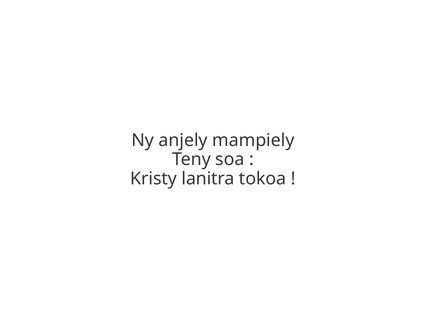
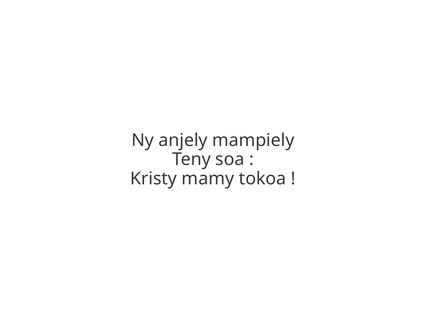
lanitra: lanitra -> mamy (208, 179)
